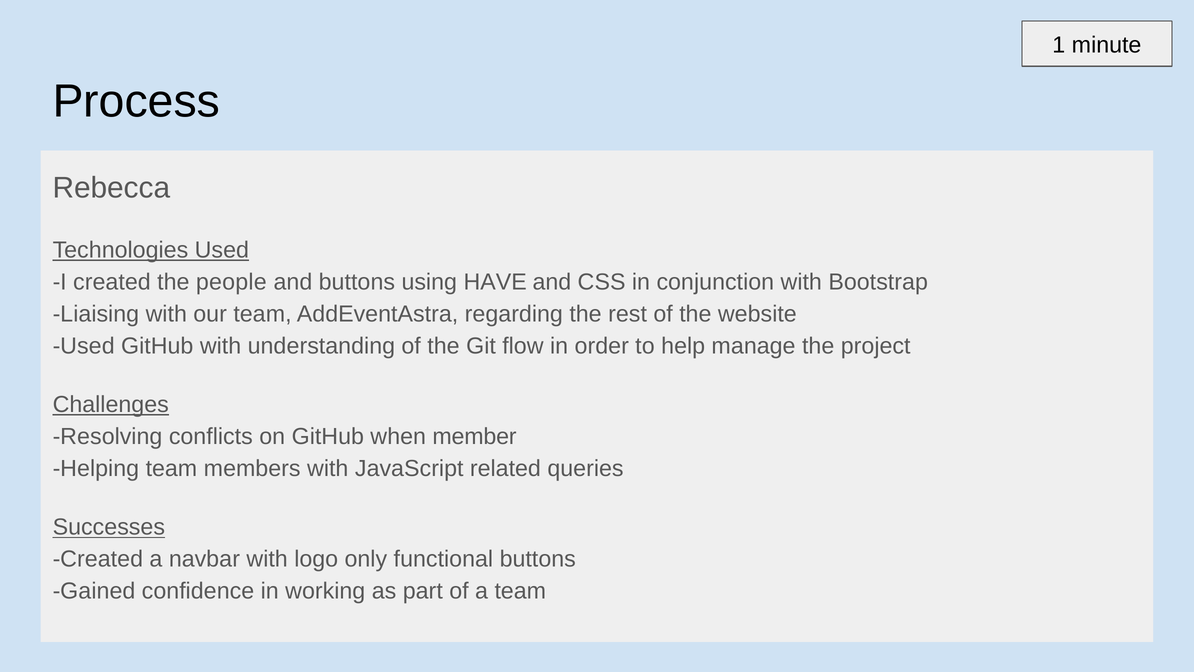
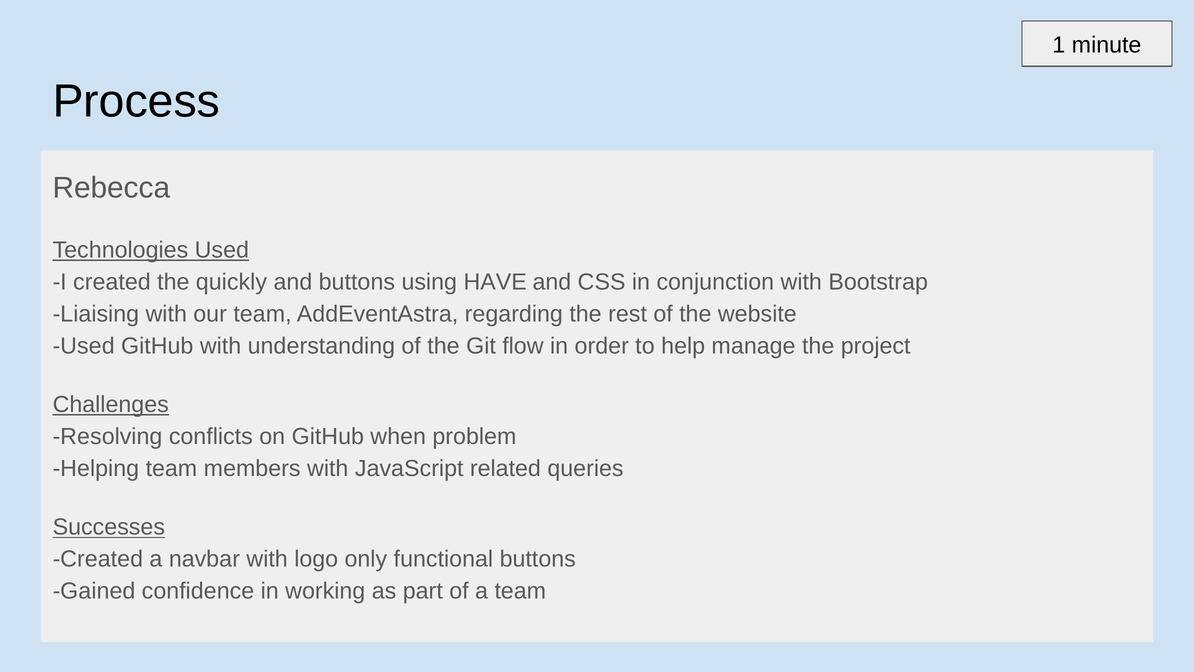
people: people -> quickly (231, 282)
member: member -> problem (474, 436)
